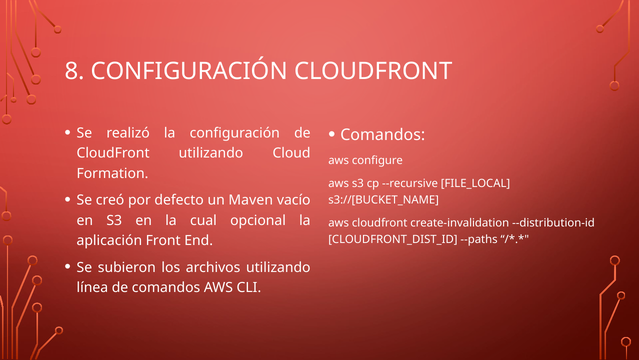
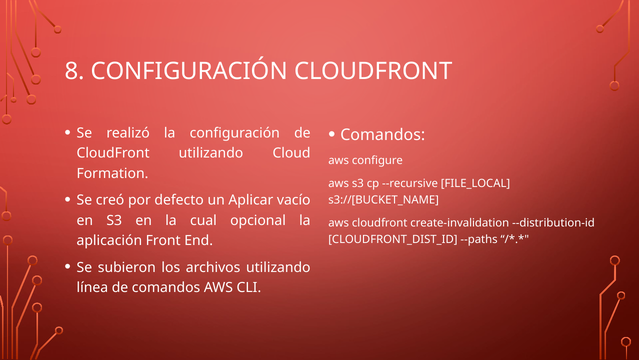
Maven: Maven -> Aplicar (251, 200)
